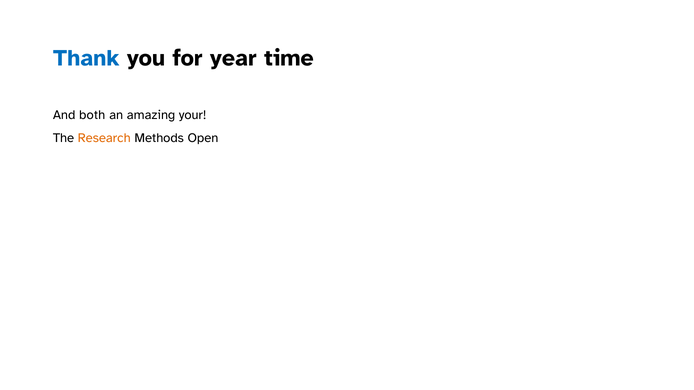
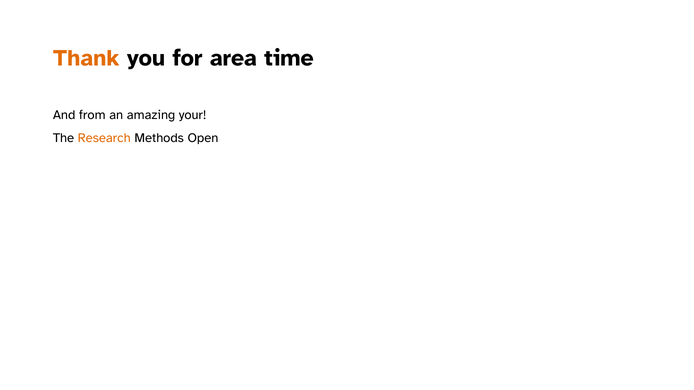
Thank colour: blue -> orange (86, 58)
year: year -> area (233, 58)
both: both -> from (92, 115)
